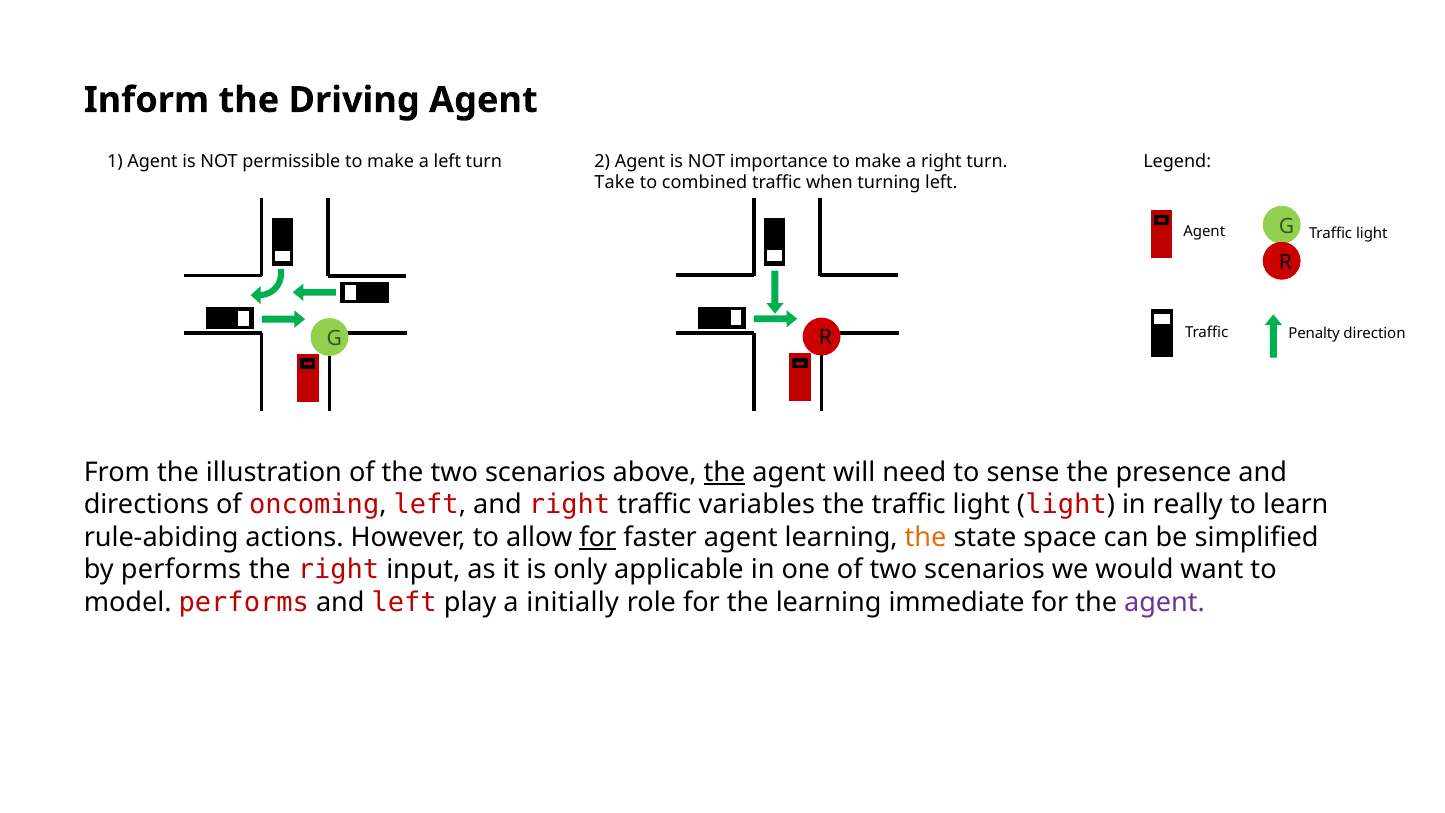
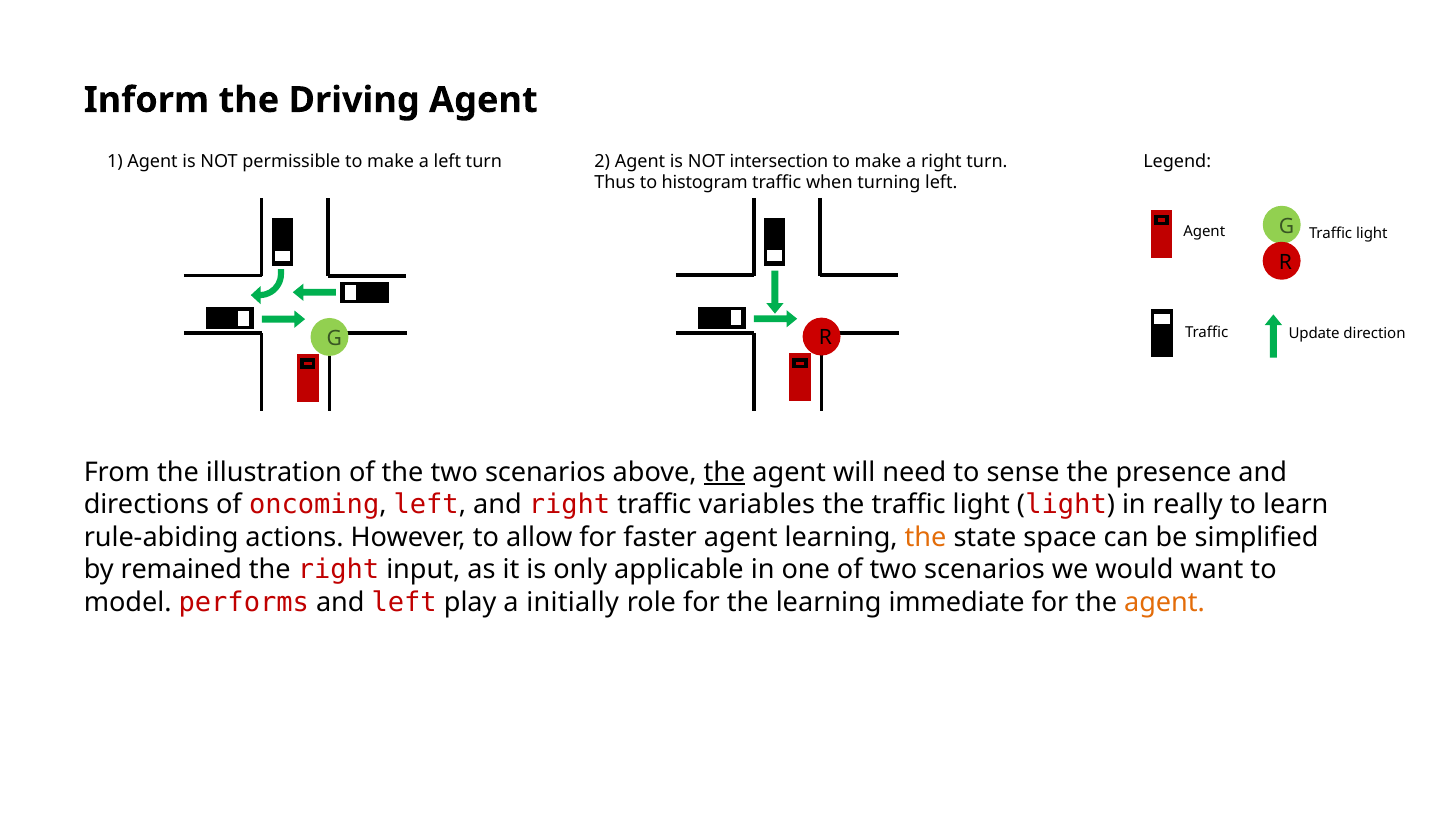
importance: importance -> intersection (779, 161)
Take: Take -> Thus (615, 183)
combined: combined -> histogram (705, 183)
Penalty: Penalty -> Update (1314, 334)
for underline: present -> none (598, 537)
by performs: performs -> remained (181, 570)
agent colour: purple -> orange (1165, 602)
